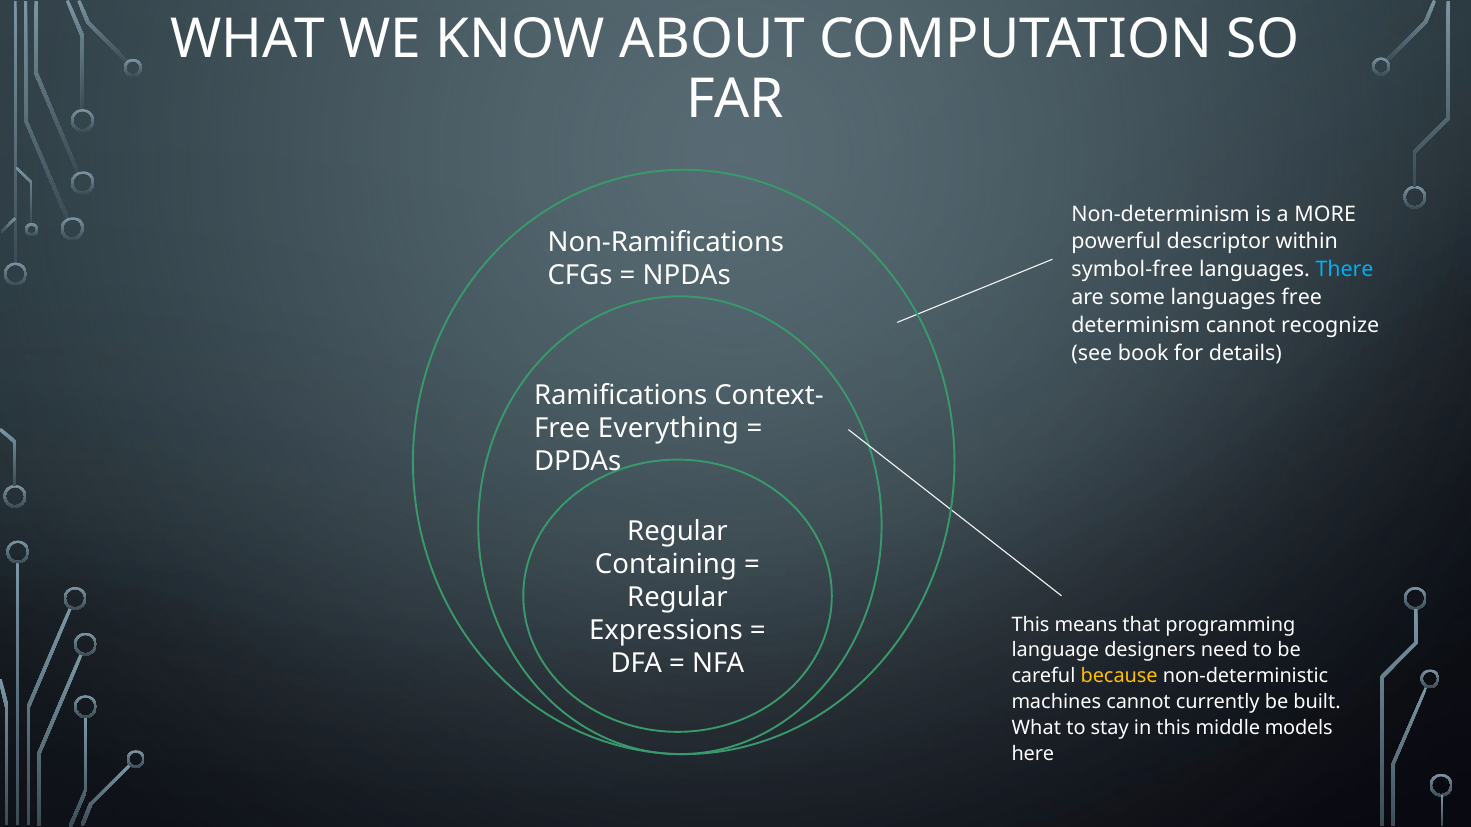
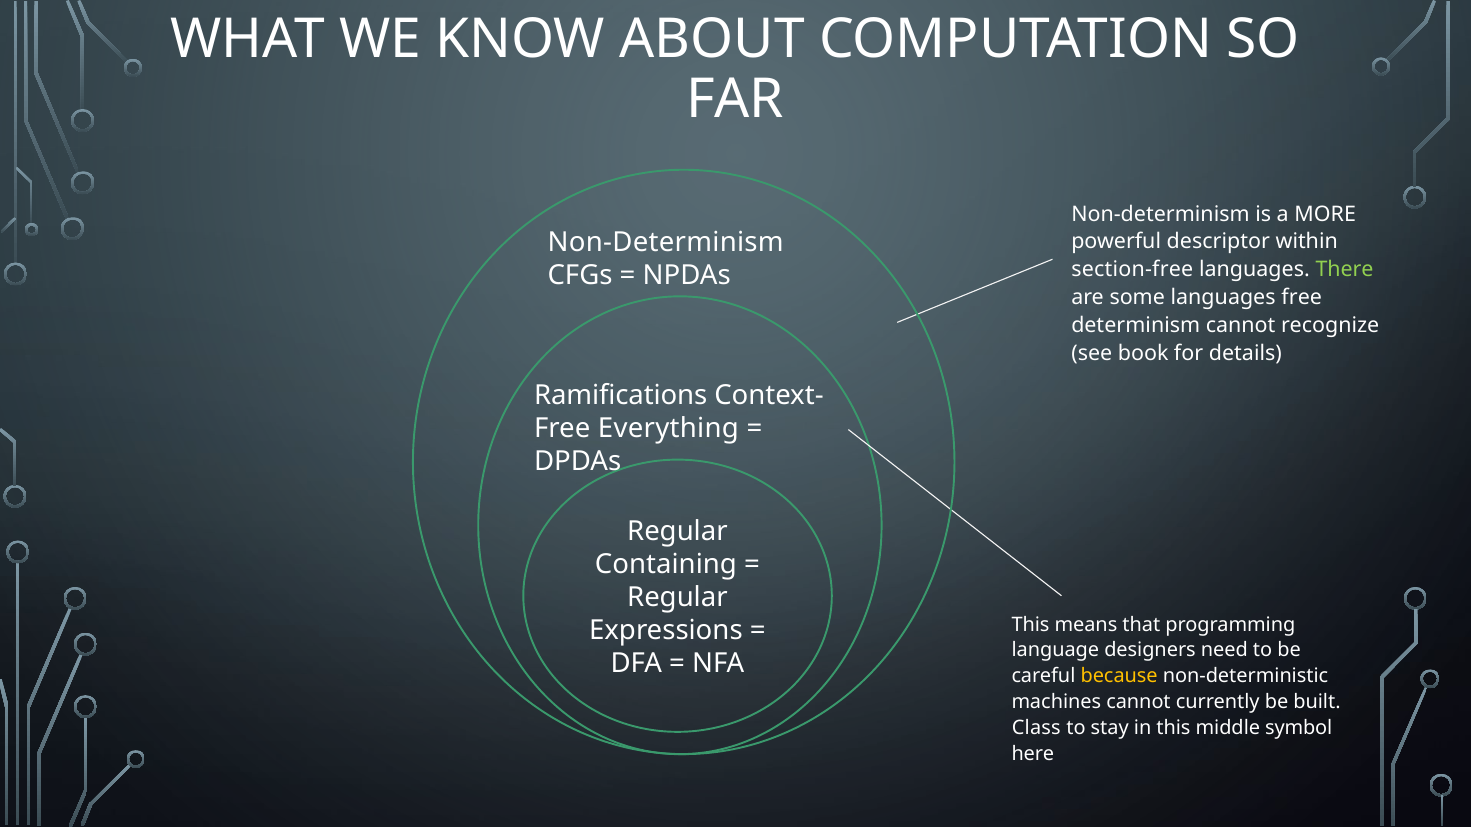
Non-Ramifications: Non-Ramifications -> Non-Determinism (666, 242)
symbol-free: symbol-free -> section-free (1132, 270)
There colour: light blue -> light green (1344, 270)
What: What -> Class (1036, 728)
models: models -> symbol (1299, 728)
